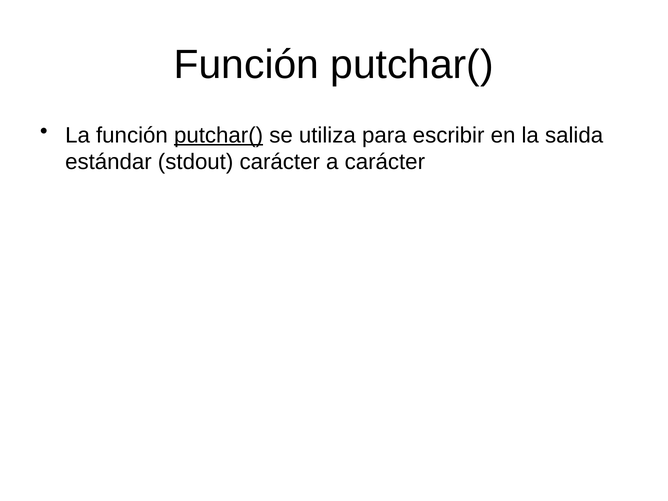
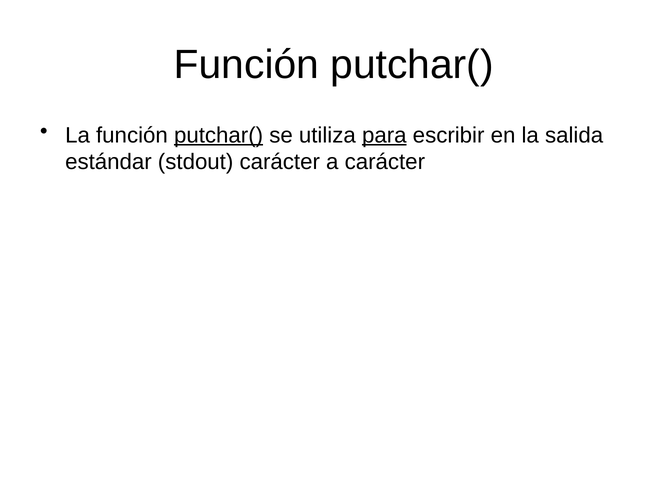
para underline: none -> present (384, 135)
